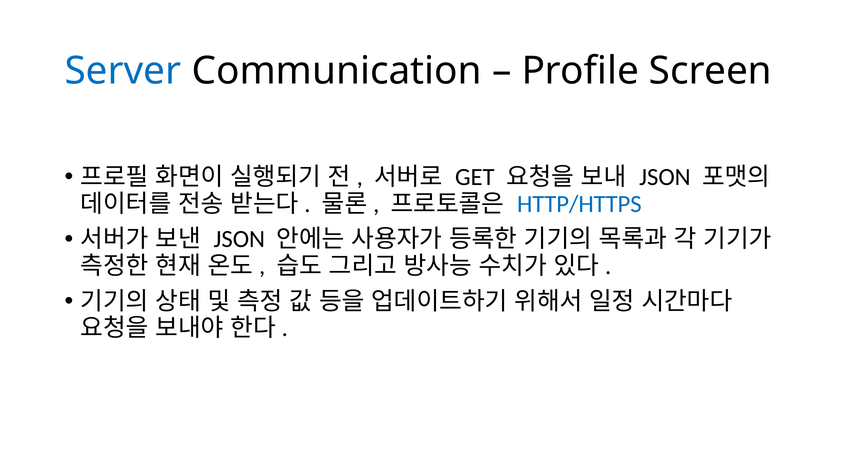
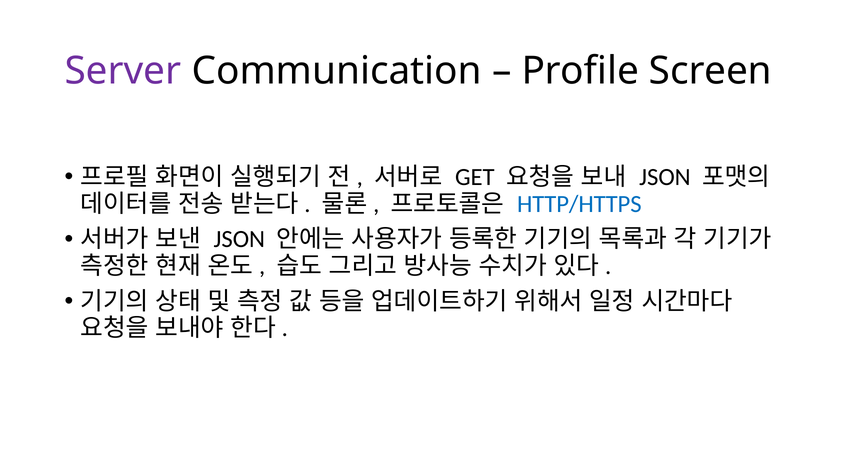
Server colour: blue -> purple (123, 71)
